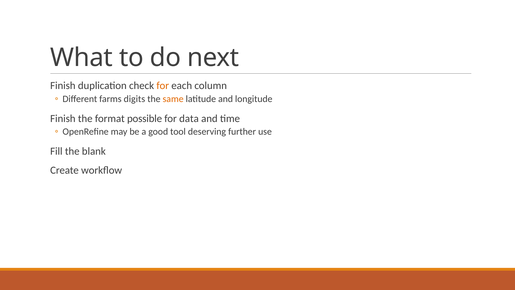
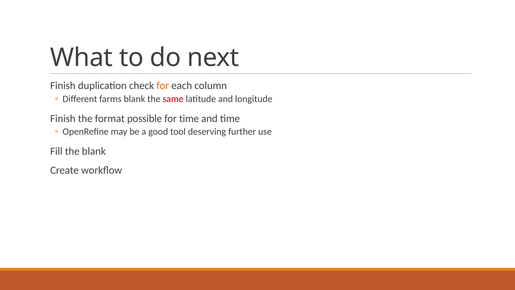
farms digits: digits -> blank (134, 99)
same colour: orange -> red (173, 99)
for data: data -> time (189, 118)
